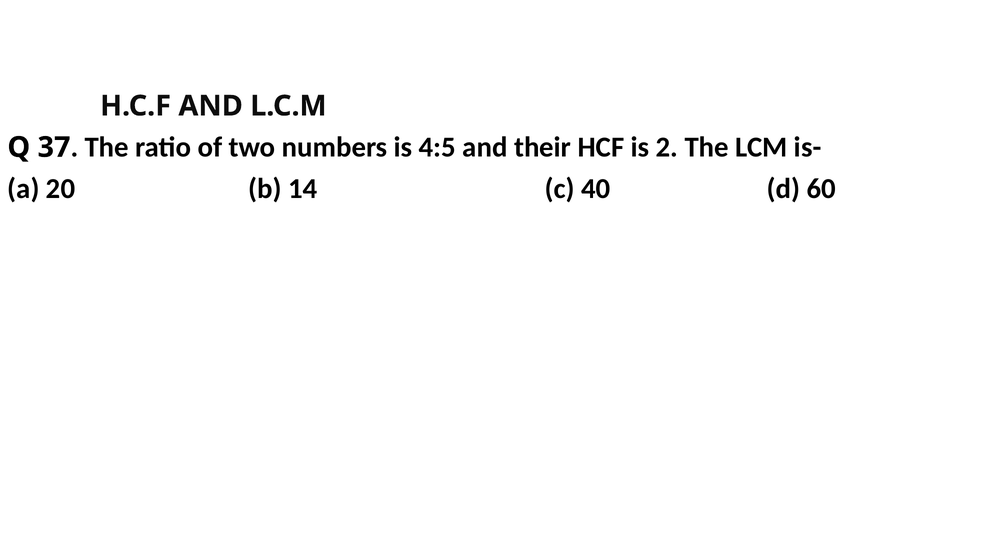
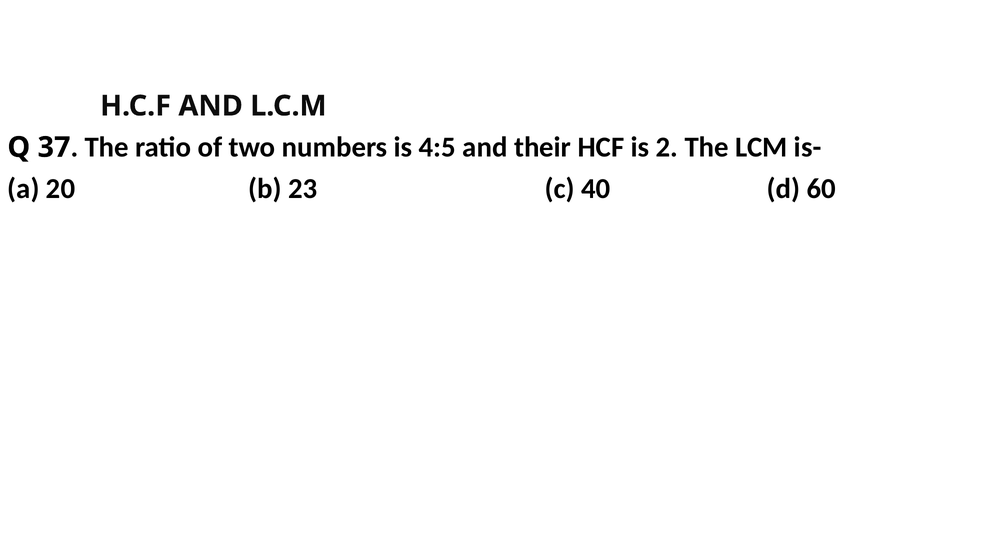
14: 14 -> 23 (303, 189)
